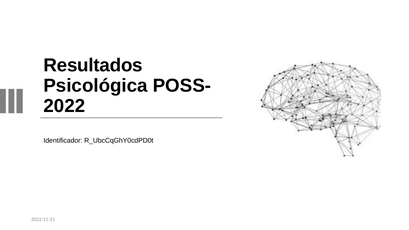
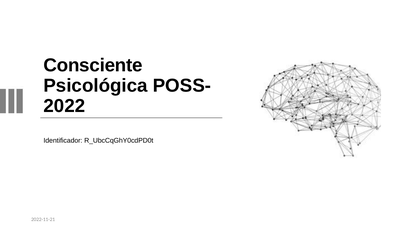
Resultados: Resultados -> Consciente (93, 65)
